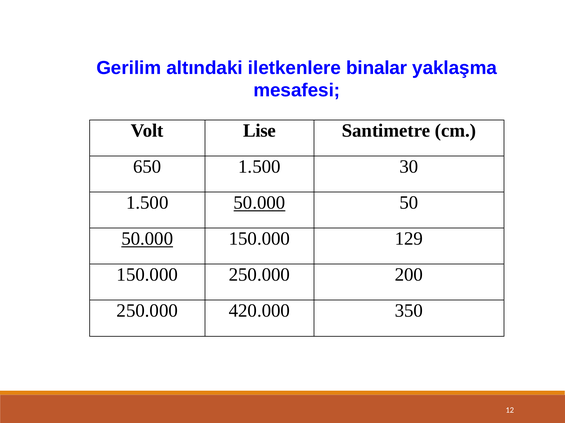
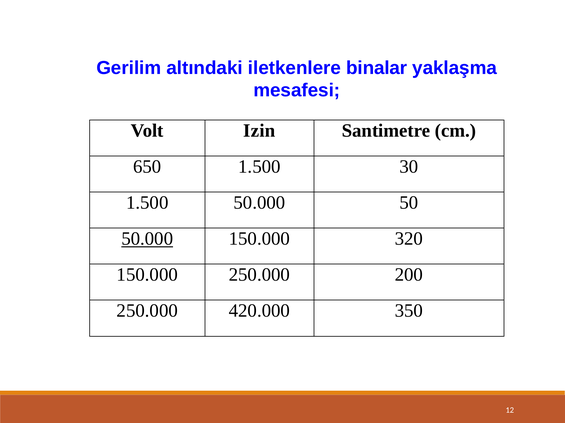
Lise: Lise -> Izin (259, 131)
50.000 underline: present -> none (259, 203)
129: 129 -> 320 (409, 239)
